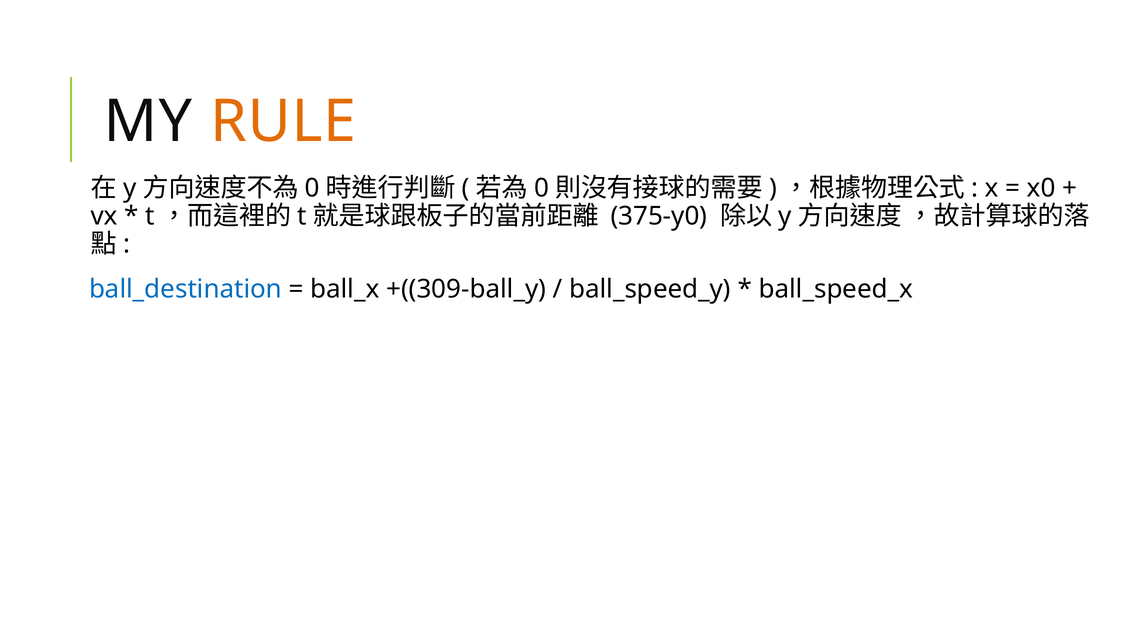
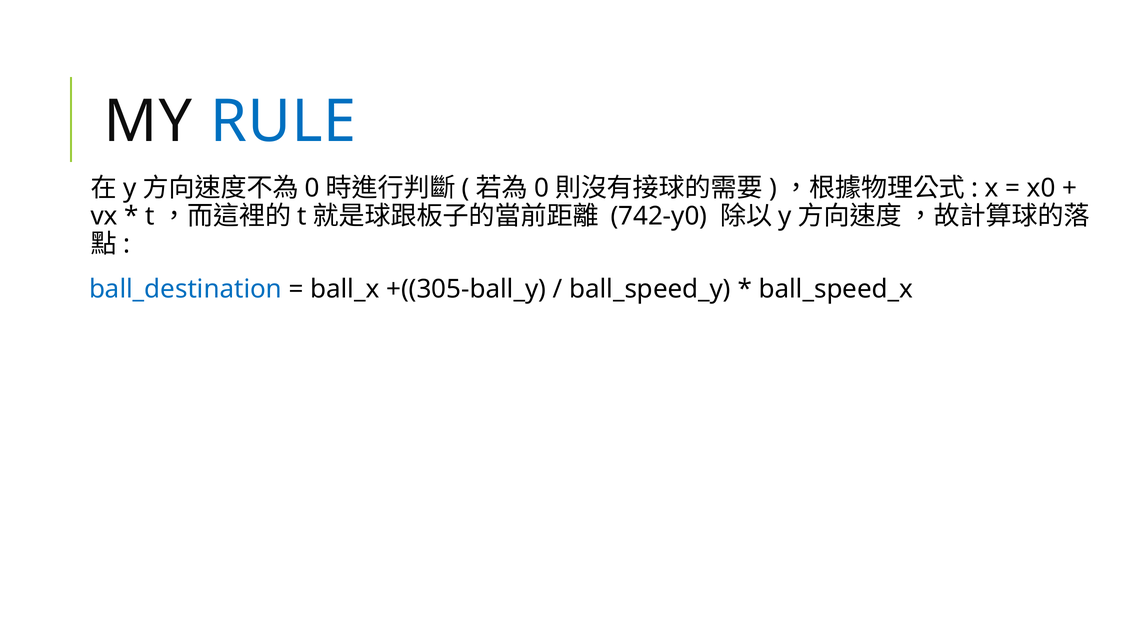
RULE colour: orange -> blue (283, 122)
375-y0: 375-y0 -> 742-y0 (659, 216)
+((309-ball_y: +((309-ball_y -> +((305-ball_y (466, 289)
